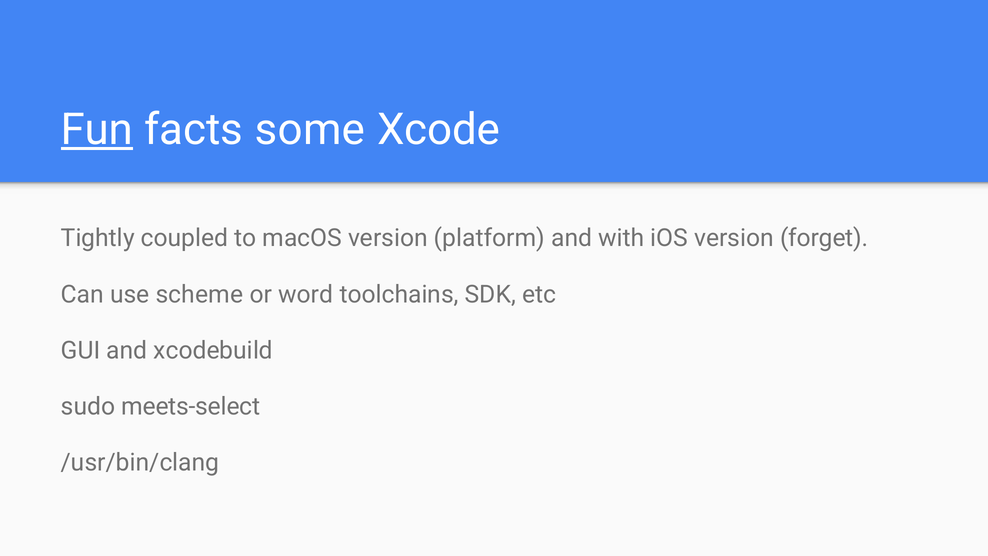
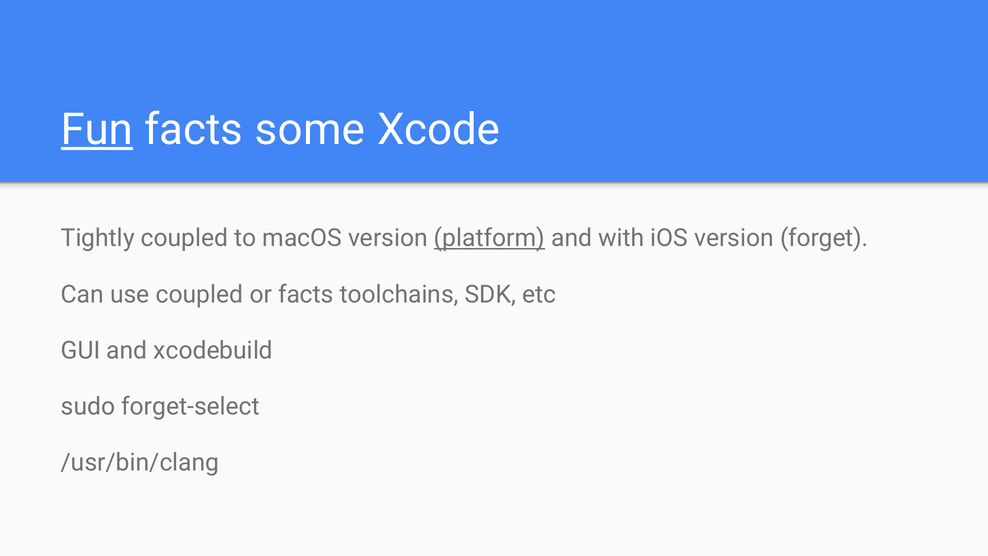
platform underline: none -> present (490, 238)
use scheme: scheme -> coupled (199, 294)
or word: word -> facts (306, 294)
meets-select: meets-select -> forget-select (191, 406)
